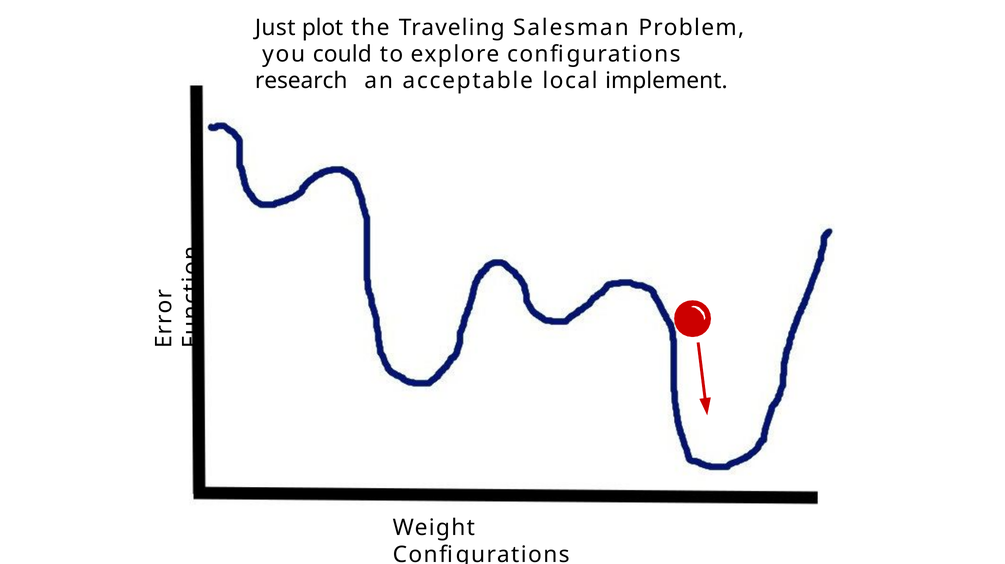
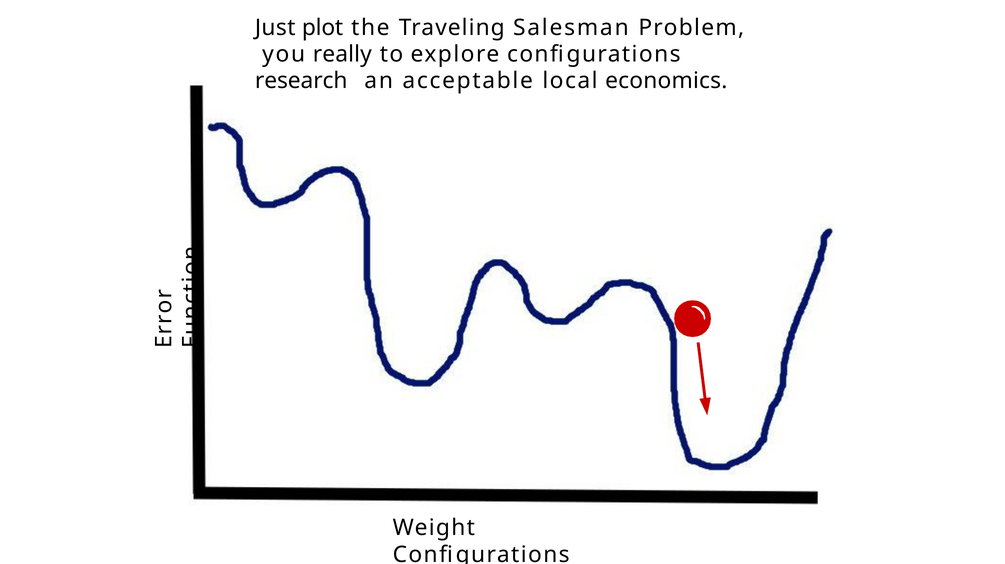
could: could -> really (342, 54)
implement: implement -> economics (666, 81)
